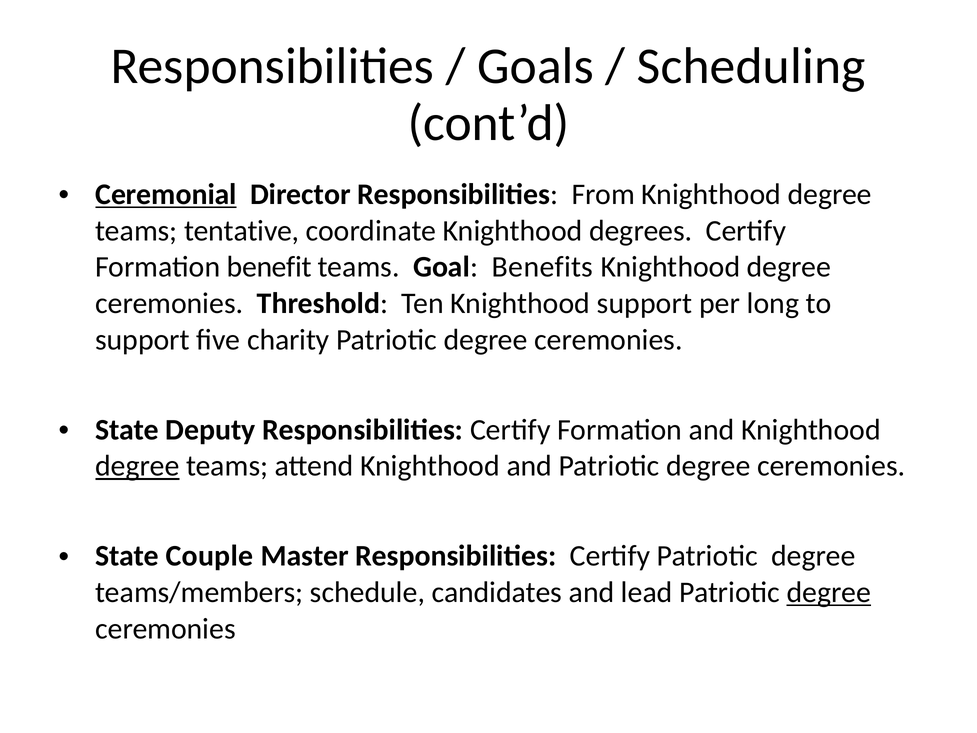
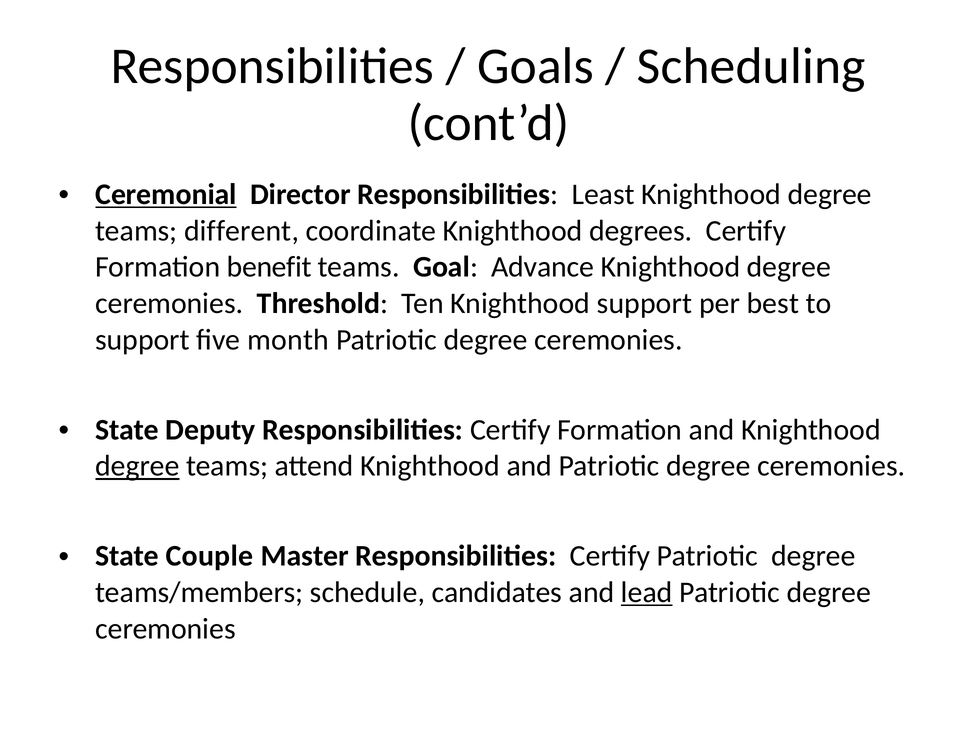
From: From -> Least (603, 194)
tentative: tentative -> different (242, 231)
Benefits: Benefits -> Advance (543, 267)
long: long -> best (773, 303)
charity: charity -> month (288, 340)
lead underline: none -> present (647, 592)
degree underline: present -> none (829, 592)
